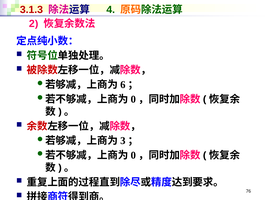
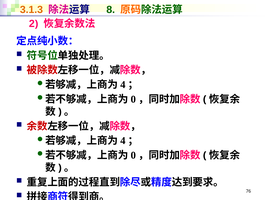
3.1.3 colour: red -> orange (31, 10)
4: 4 -> 8 (111, 10)
6: 6 -> 4 (123, 85)
3: 3 -> 4 (123, 141)
